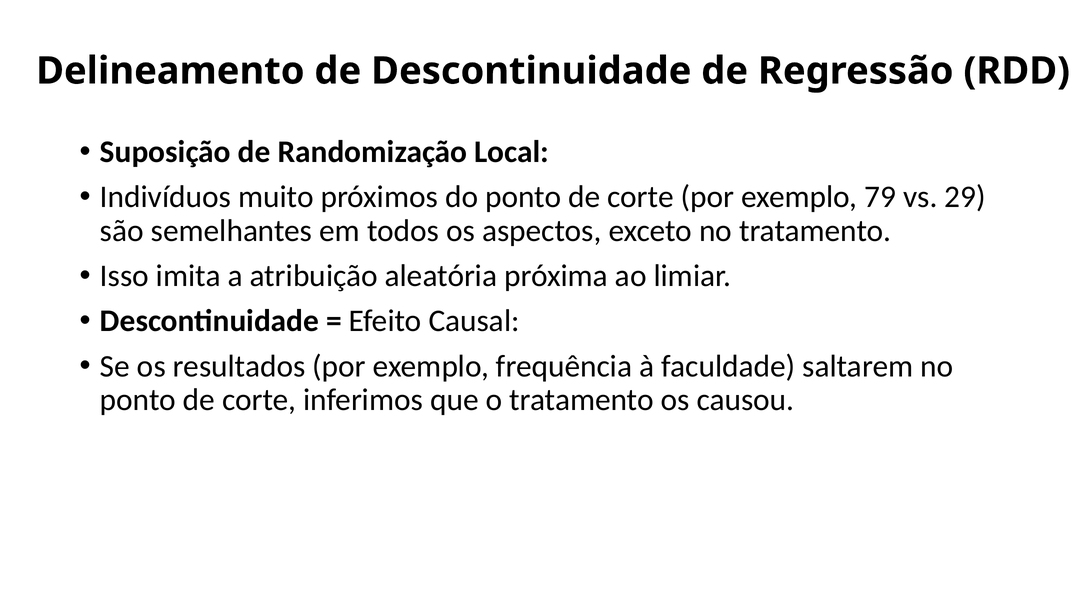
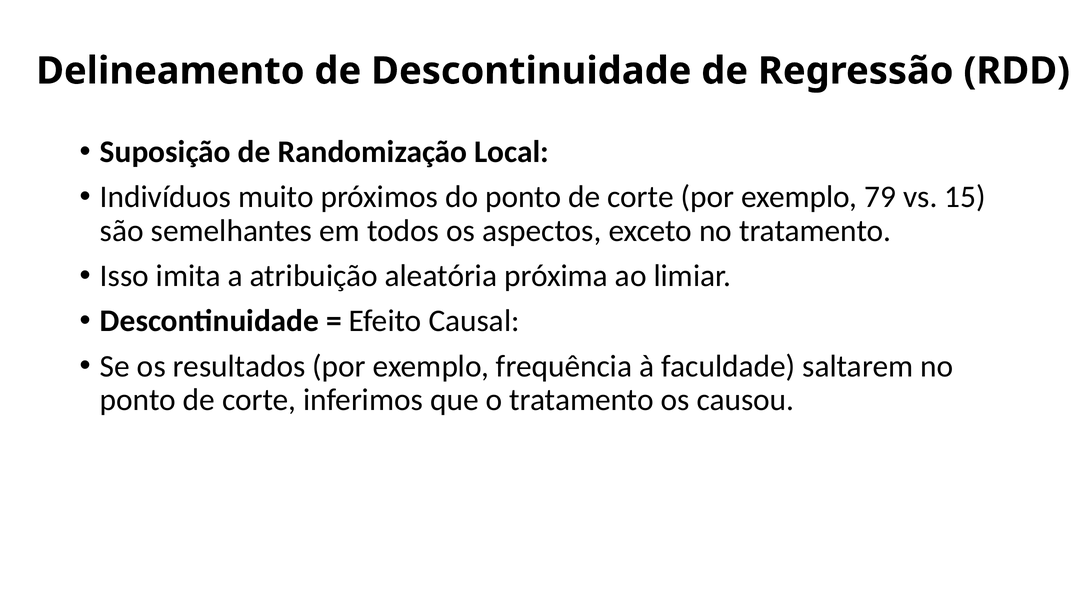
29: 29 -> 15 (965, 197)
